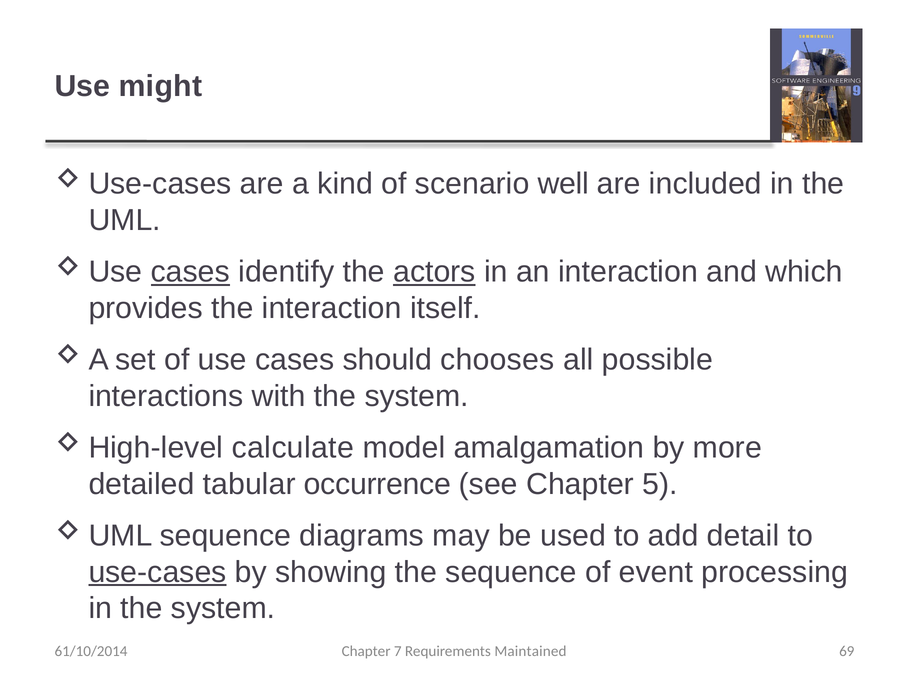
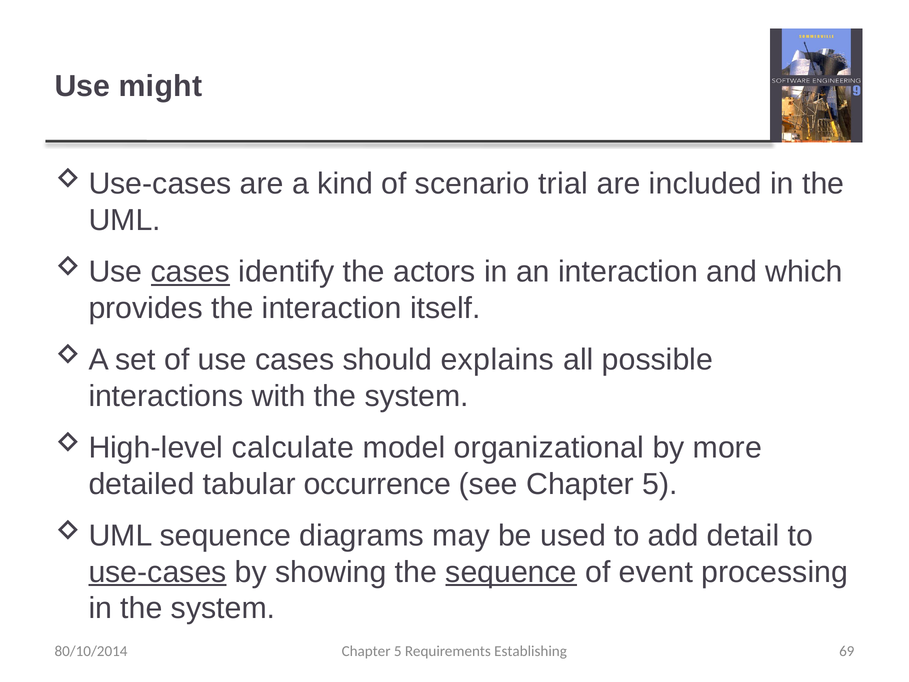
well: well -> trial (563, 184)
actors underline: present -> none (434, 272)
chooses: chooses -> explains (497, 360)
amalgamation: amalgamation -> organizational (549, 448)
sequence underline: none -> present (511, 572)
61/10/2014: 61/10/2014 -> 80/10/2014 (91, 651)
7: 7 -> 5 (398, 651)
Maintained: Maintained -> Establishing (531, 651)
